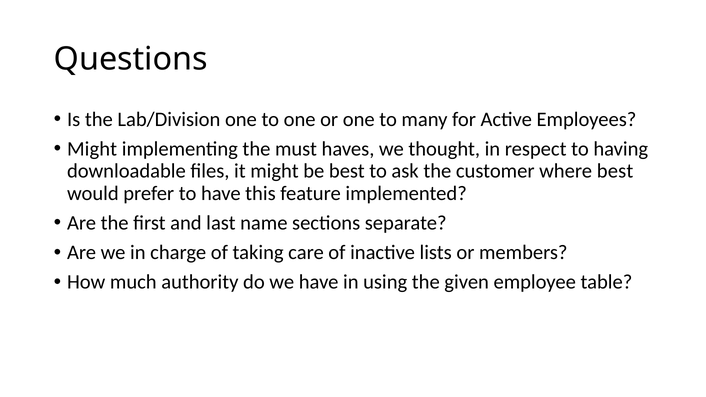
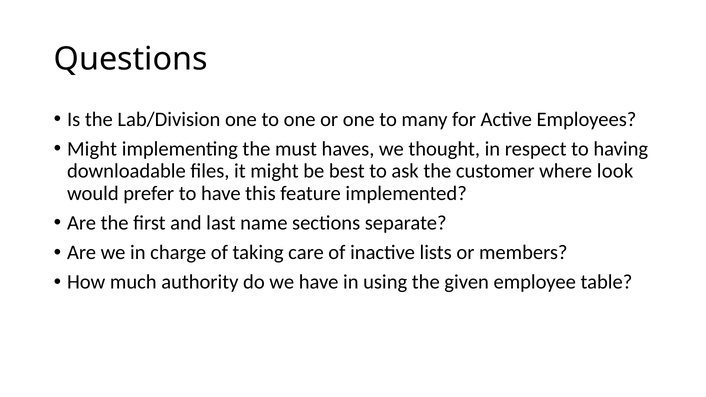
where best: best -> look (615, 171)
